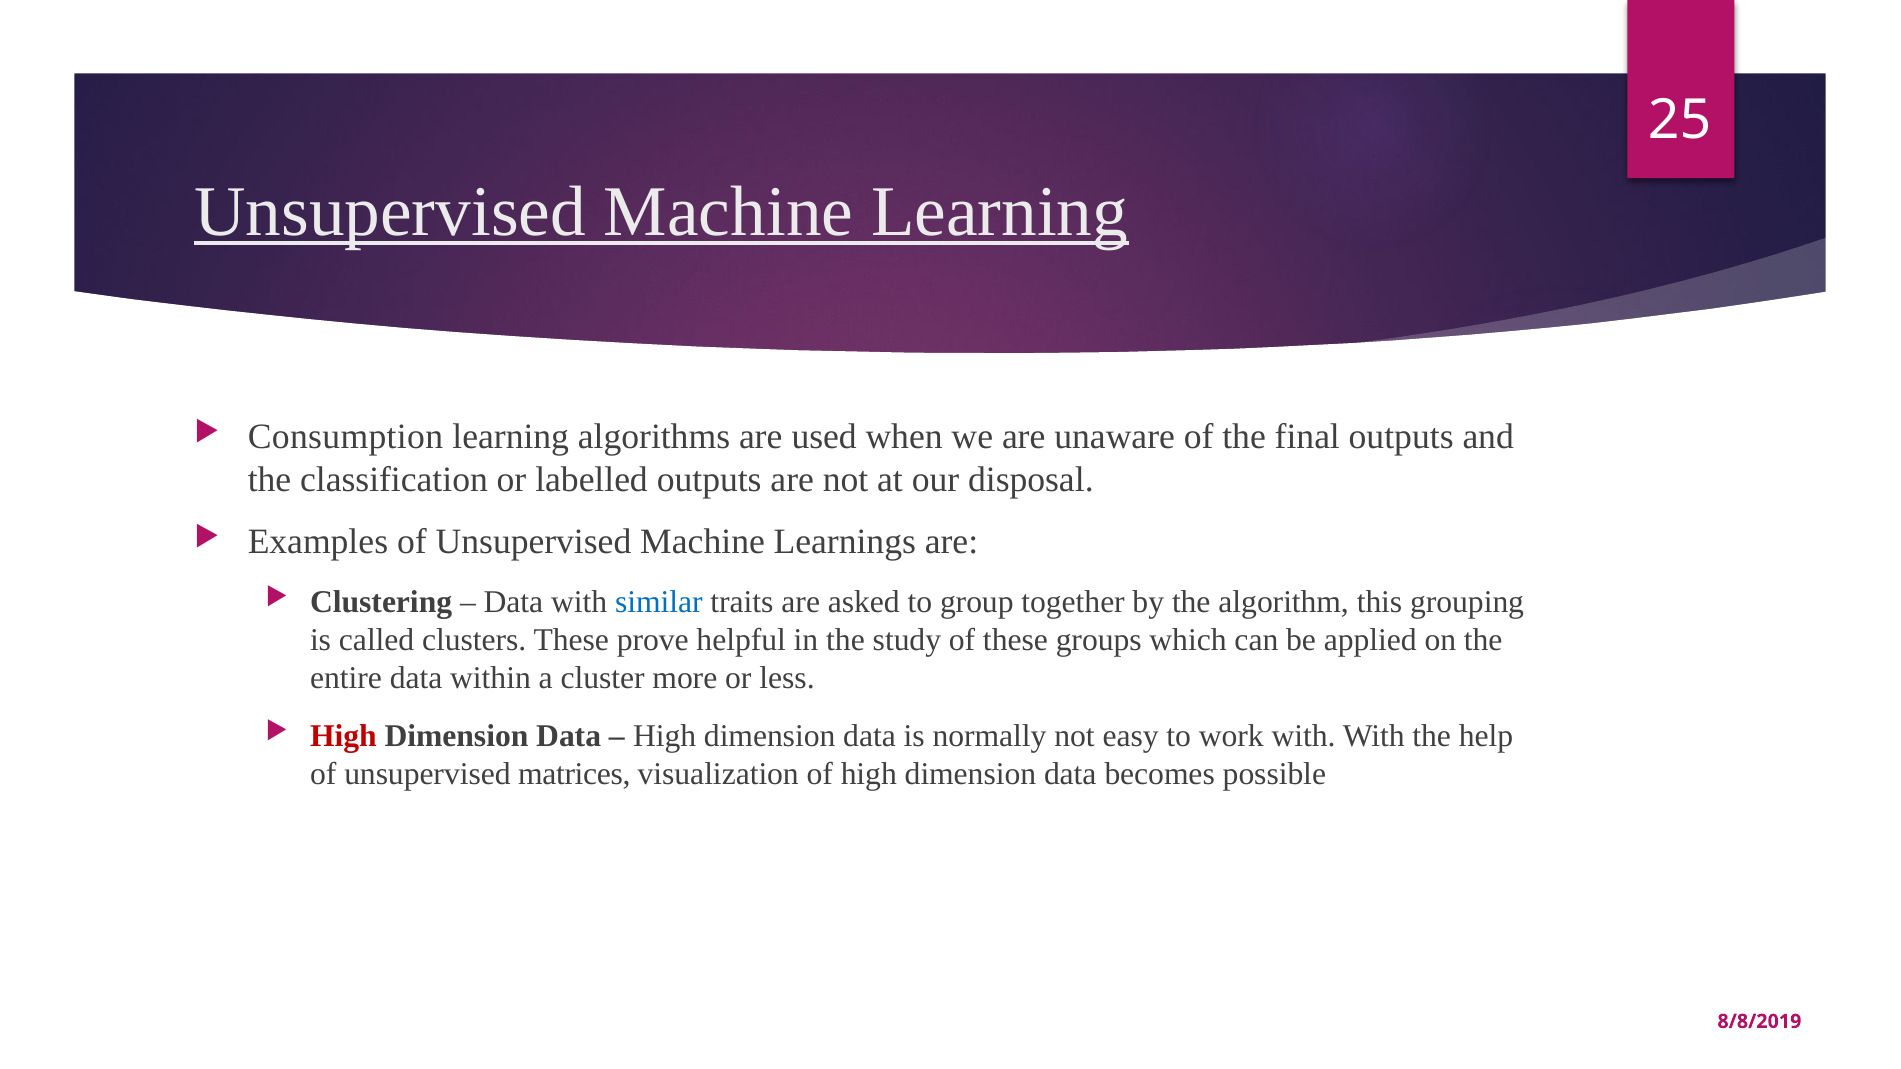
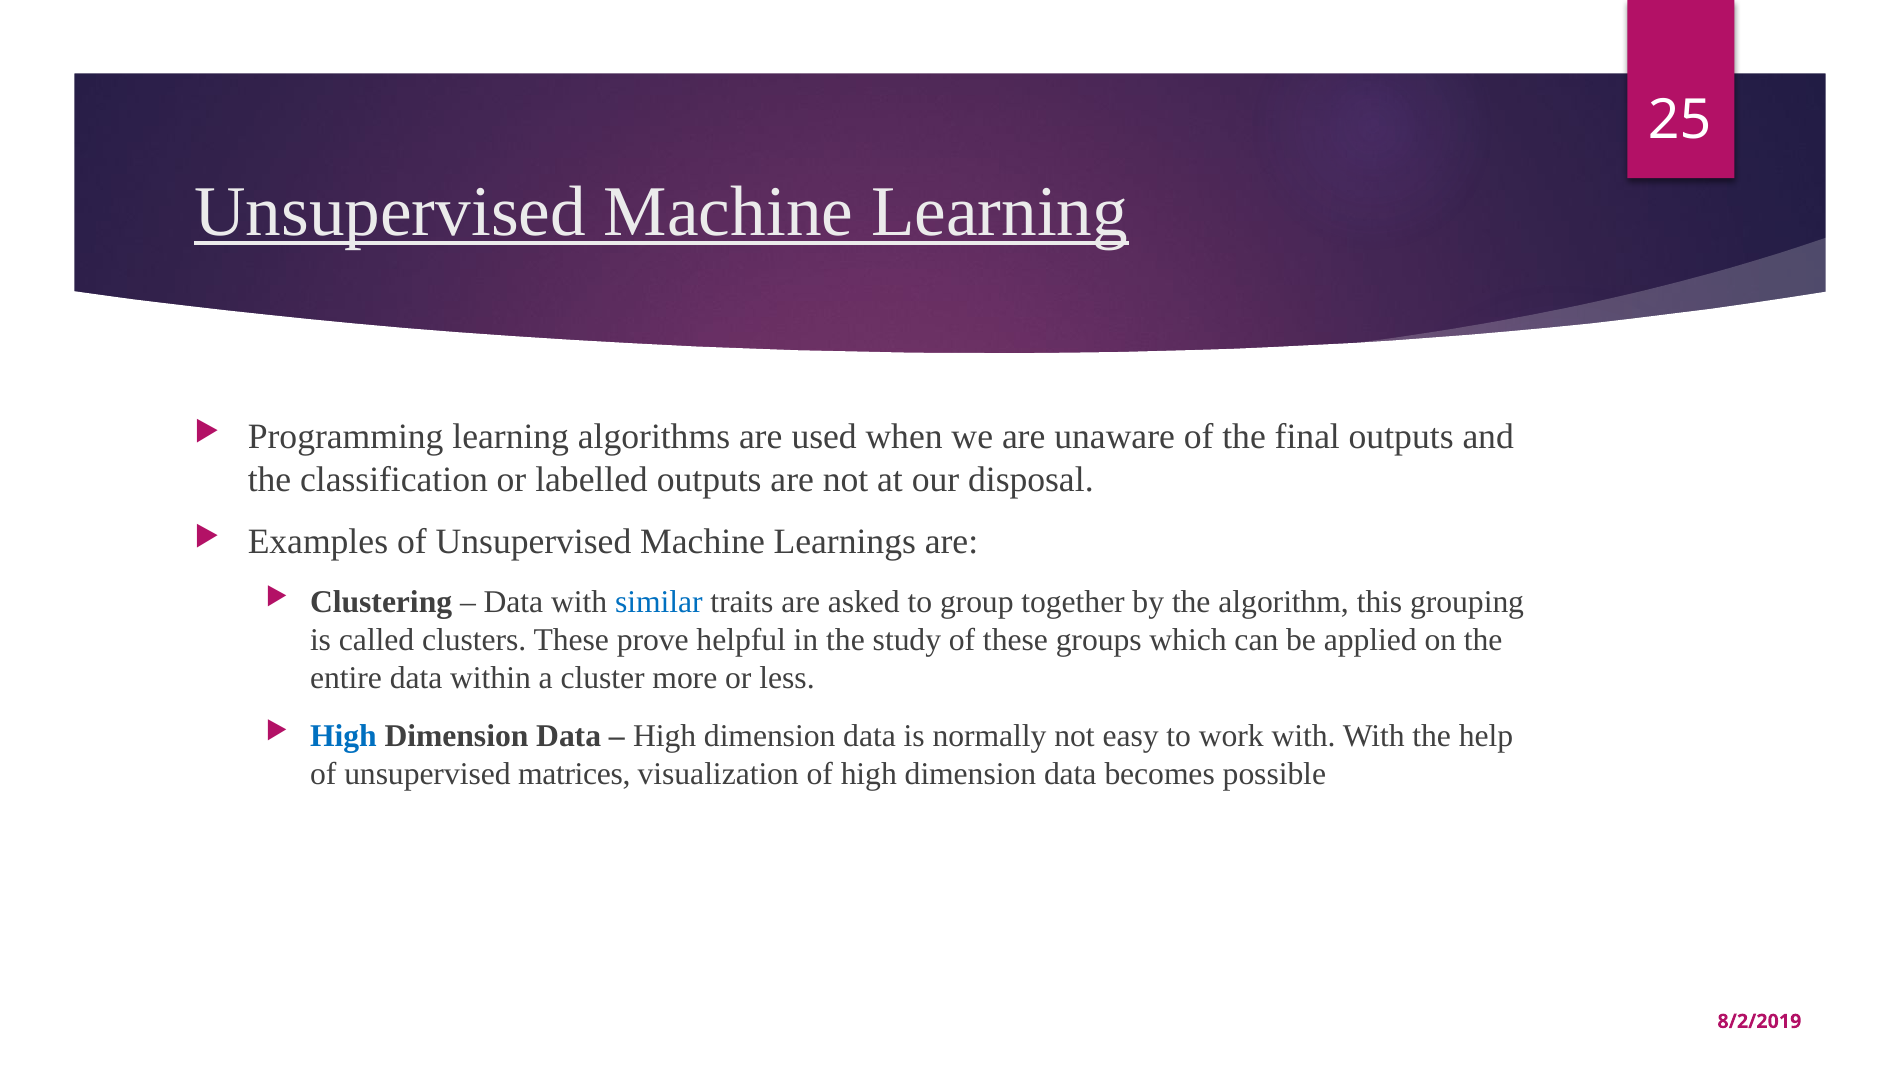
Consumption: Consumption -> Programming (346, 437)
High colour: red -> blue (343, 736)
8/8/2019: 8/8/2019 -> 8/2/2019 (1759, 1022)
